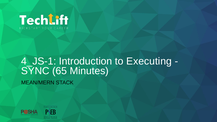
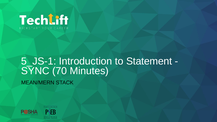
4_JS-1: 4_JS-1 -> 5_JS-1 (39, 61)
Executing: Executing -> Statement (149, 61)
65: 65 -> 70 (60, 71)
